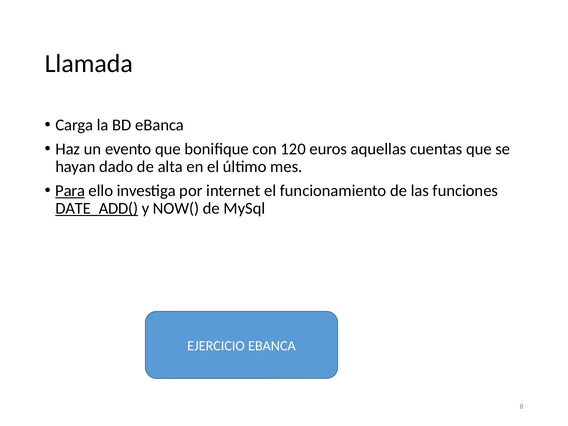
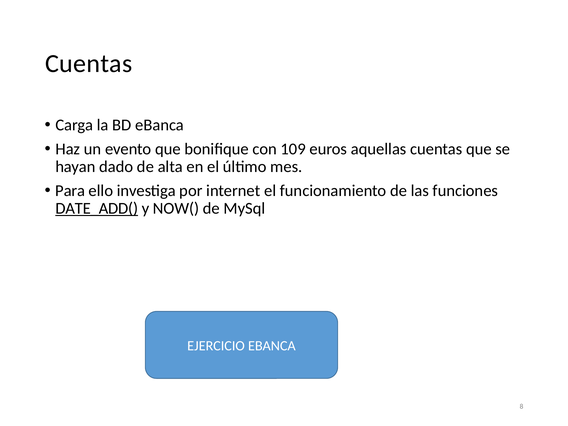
Llamada: Llamada -> Cuentas (89, 64)
120: 120 -> 109 (293, 149)
Para underline: present -> none (70, 191)
